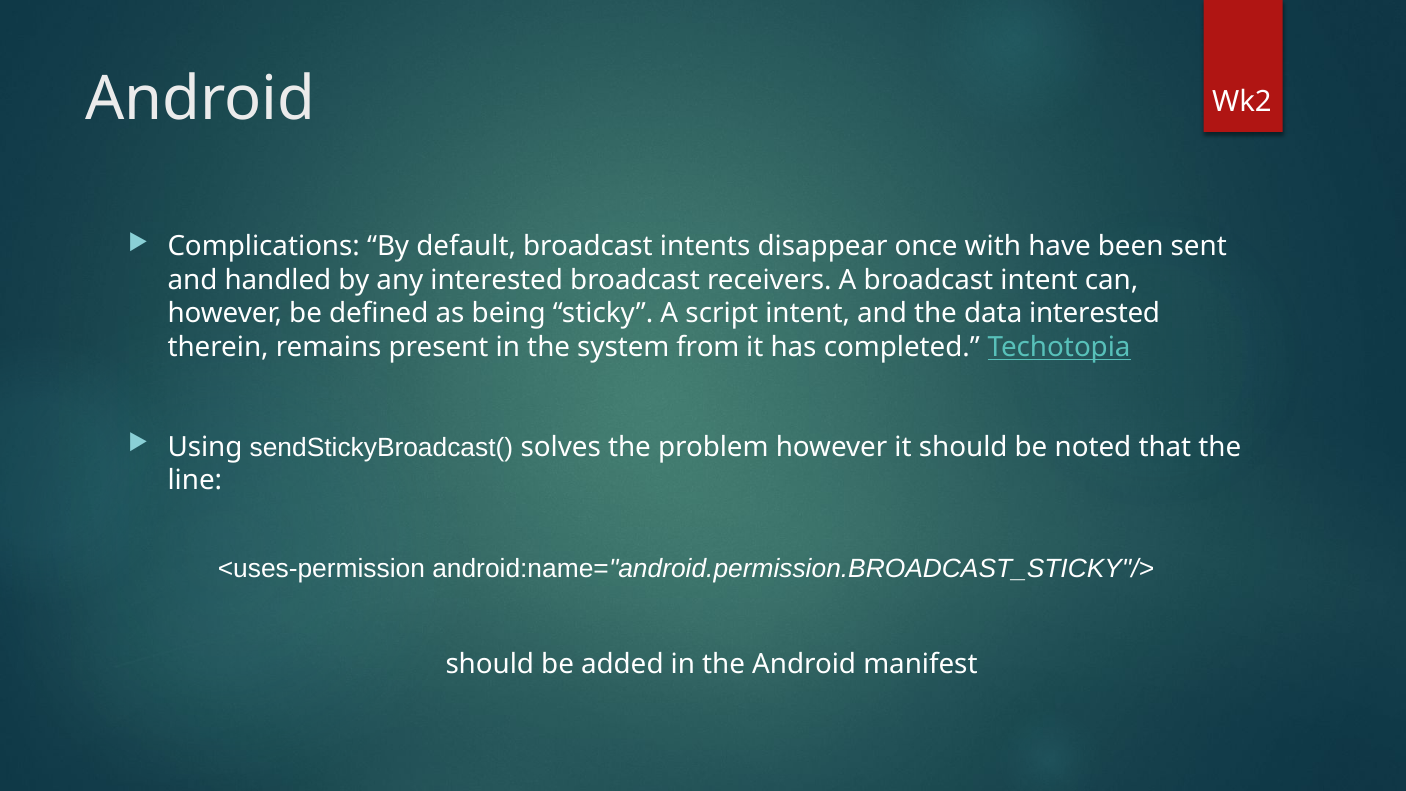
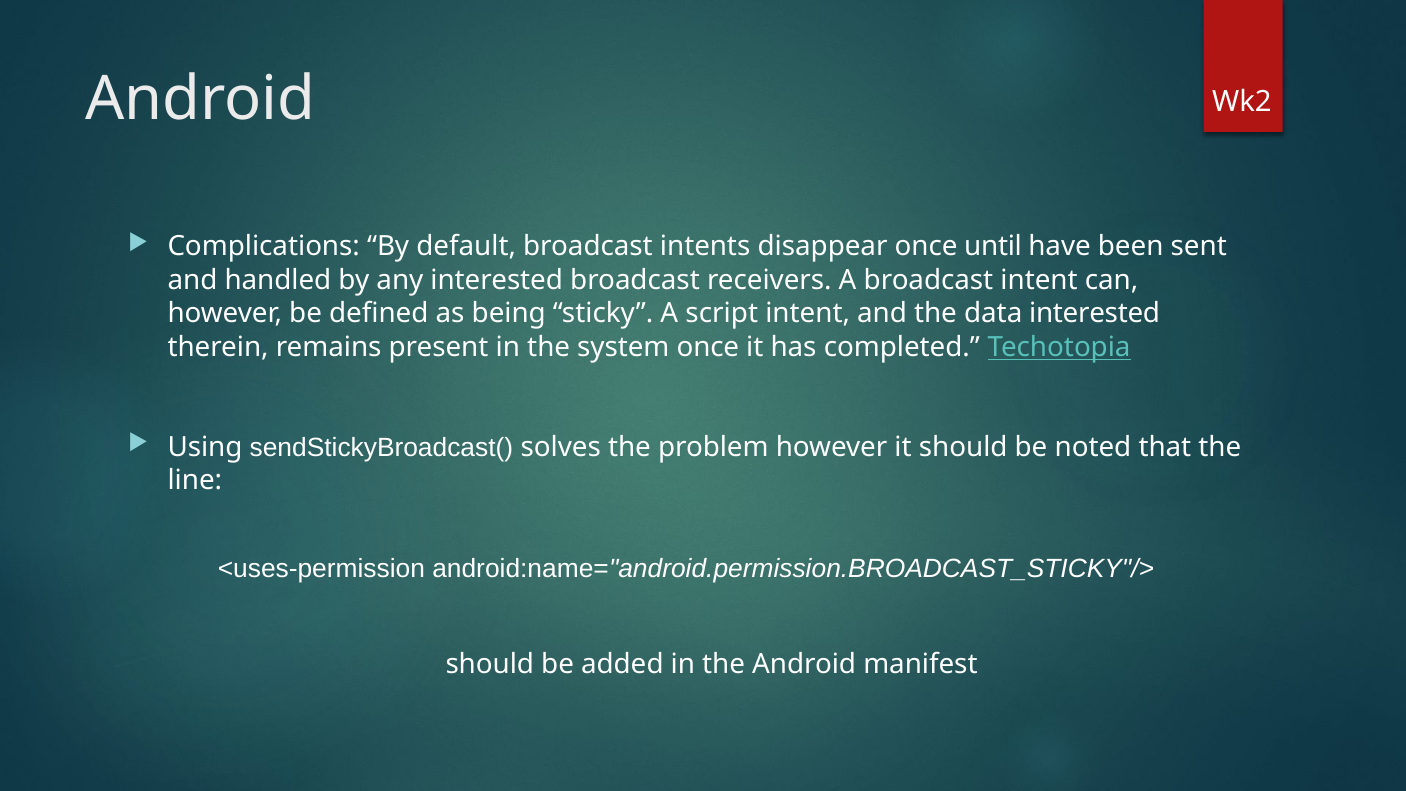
with: with -> until (993, 247)
system from: from -> once (708, 347)
